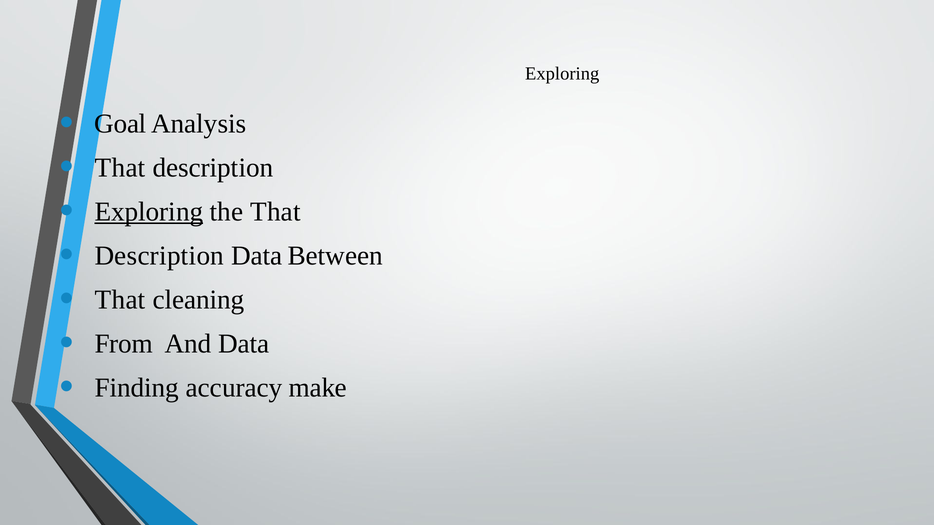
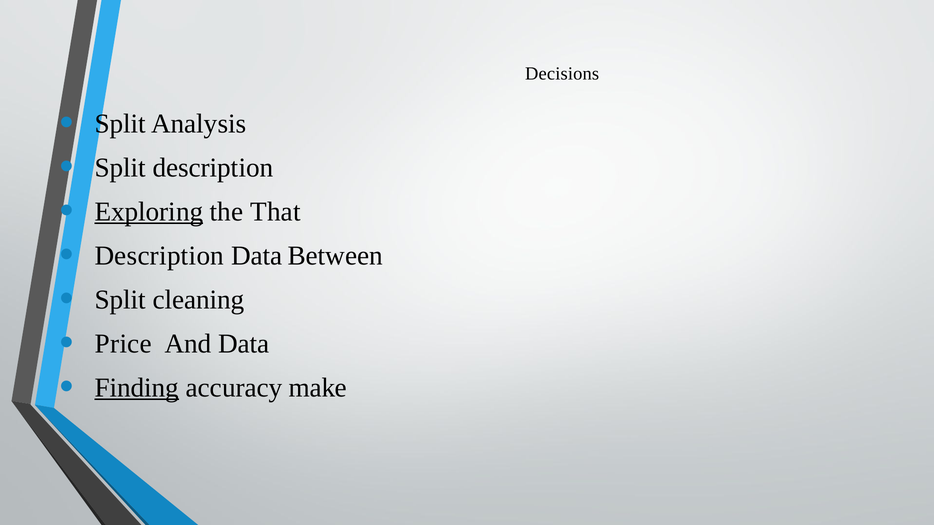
Exploring: Exploring -> Decisions (562, 74)
Goal: Goal -> Split (120, 124)
That: That -> Split (120, 168)
That: That -> Split (120, 300)
From: From -> Price (123, 344)
Finding underline: none -> present (137, 388)
